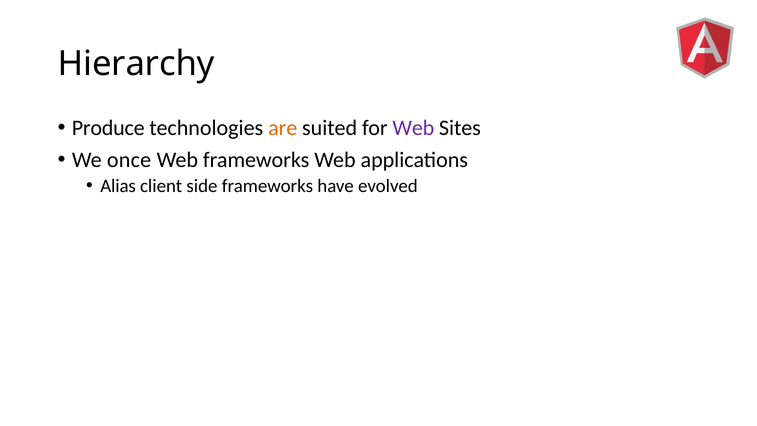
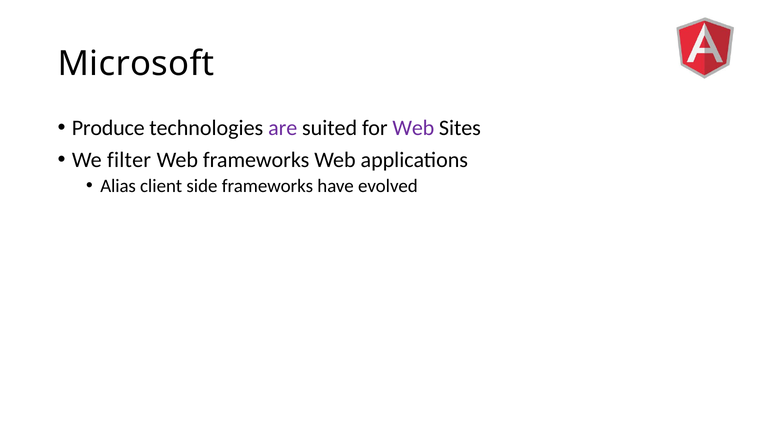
Hierarchy: Hierarchy -> Microsoft (136, 64)
are colour: orange -> purple (283, 128)
once: once -> filter (129, 160)
